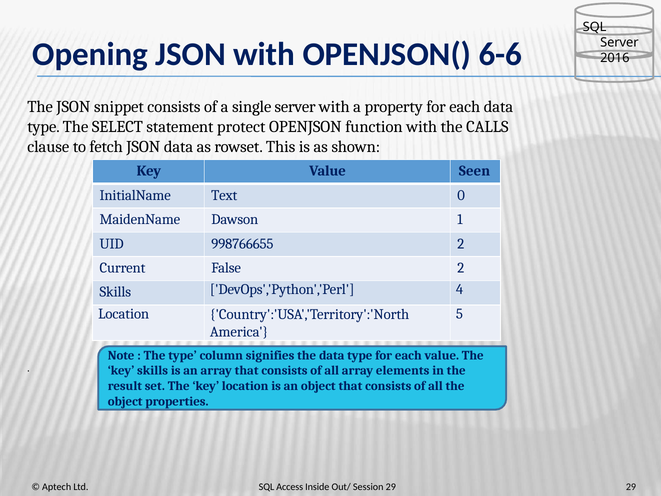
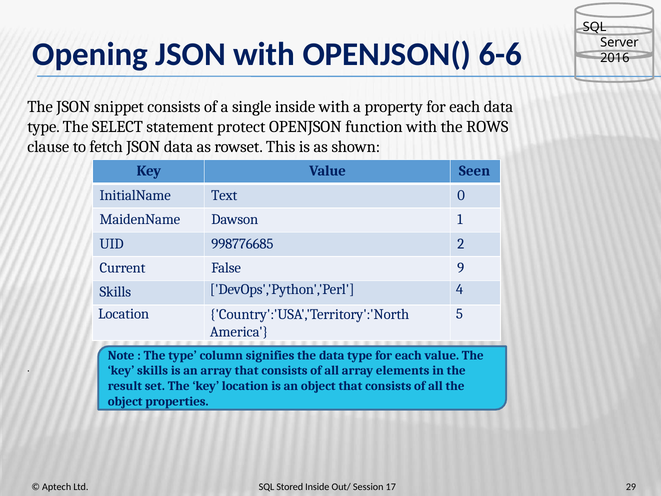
single server: server -> inside (295, 107)
CALLS: CALLS -> ROWS (487, 127)
998766655: 998766655 -> 998776685 (242, 244)
False 2: 2 -> 9 (461, 268)
Access: Access -> Stored (290, 486)
Session 29: 29 -> 17 (391, 486)
